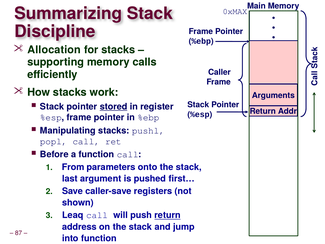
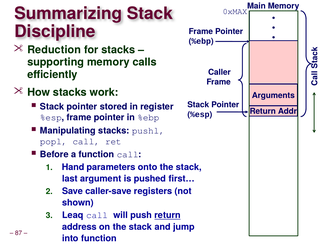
Allocation: Allocation -> Reduction (54, 50)
stored underline: present -> none (114, 106)
From: From -> Hand (73, 167)
